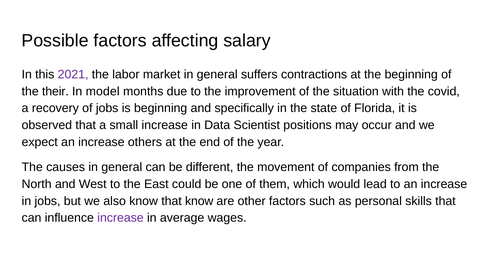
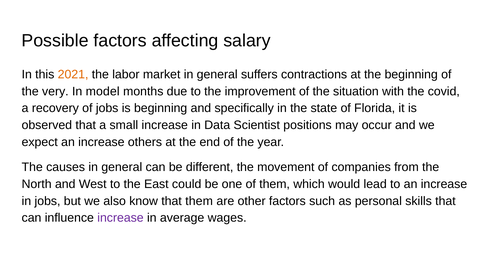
2021 colour: purple -> orange (73, 74)
their: their -> very (55, 91)
that know: know -> them (199, 201)
